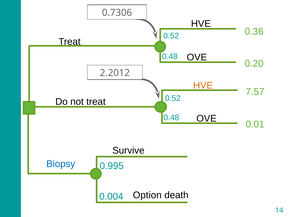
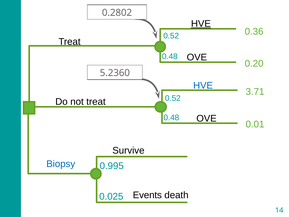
0.7306: 0.7306 -> 0.2802 (117, 13)
HVE underline: none -> present (201, 24)
2.2012: 2.2012 -> 5.2360 (115, 73)
HVE colour: orange -> blue (203, 85)
7.57: 7.57 -> 3.71 (255, 92)
Option: Option -> Events (147, 195)
0.004: 0.004 -> 0.025 (111, 196)
